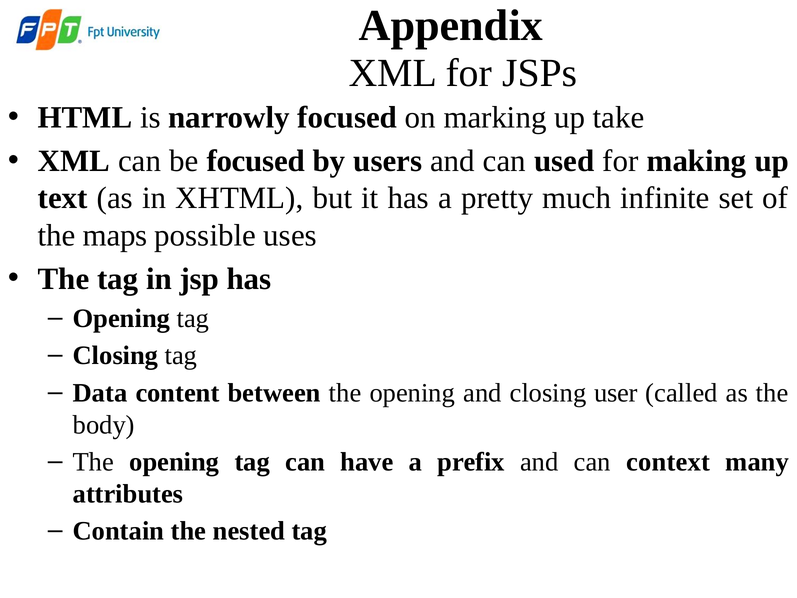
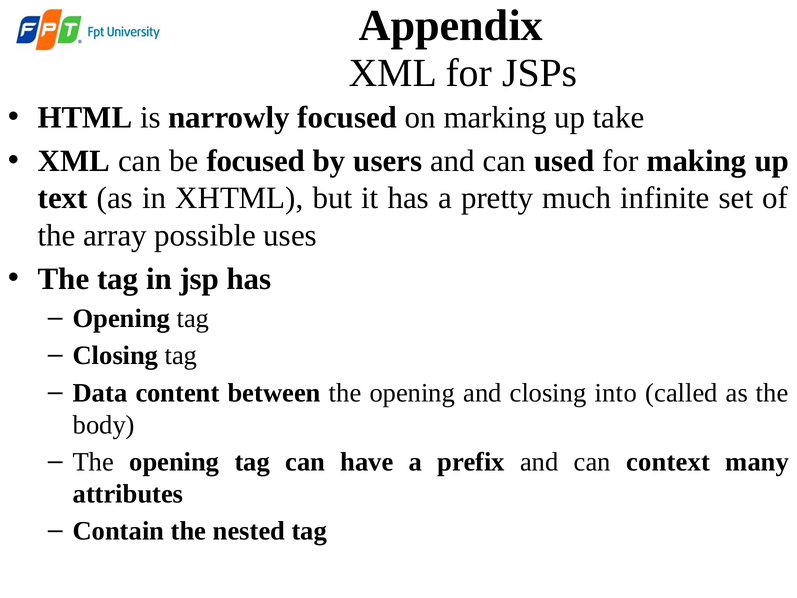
maps: maps -> array (115, 235)
user: user -> into (616, 393)
